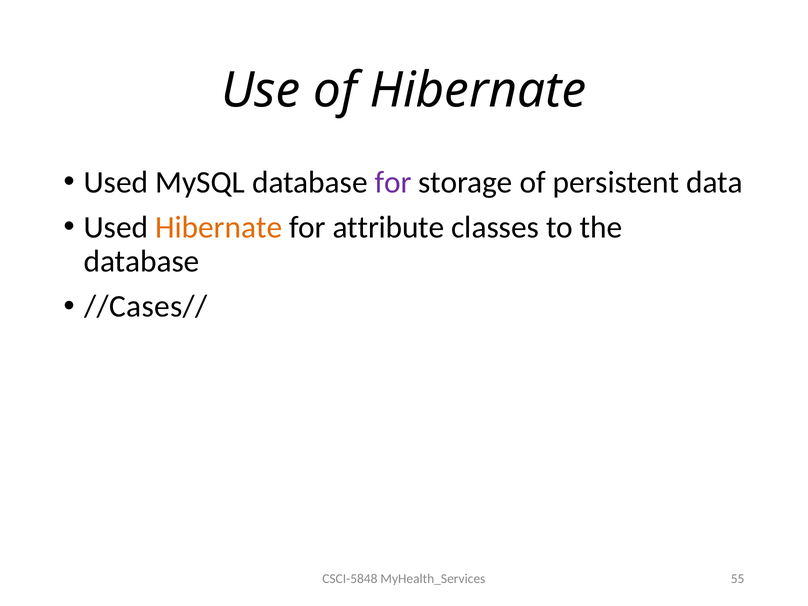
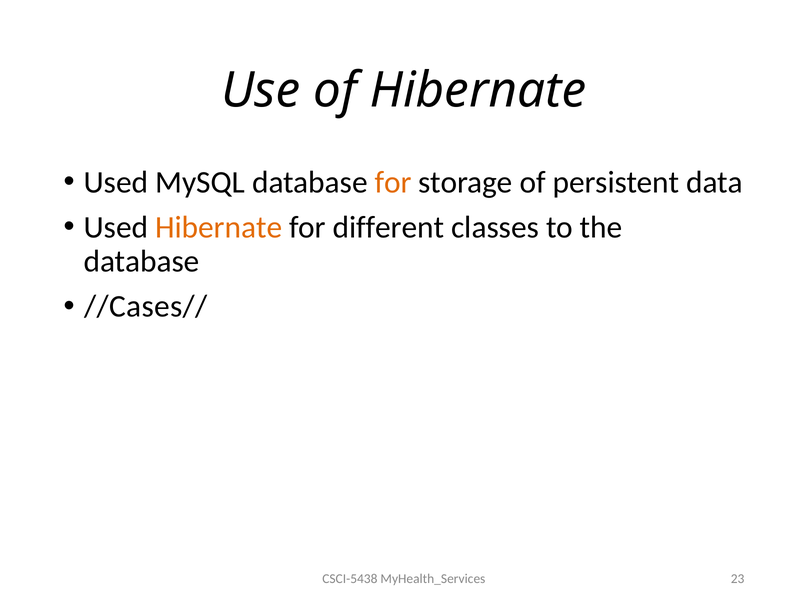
for colour: purple -> orange (393, 182)
attribute: attribute -> different (388, 227)
CSCI-5848: CSCI-5848 -> CSCI-5438 (350, 579)
55: 55 -> 23 (738, 579)
